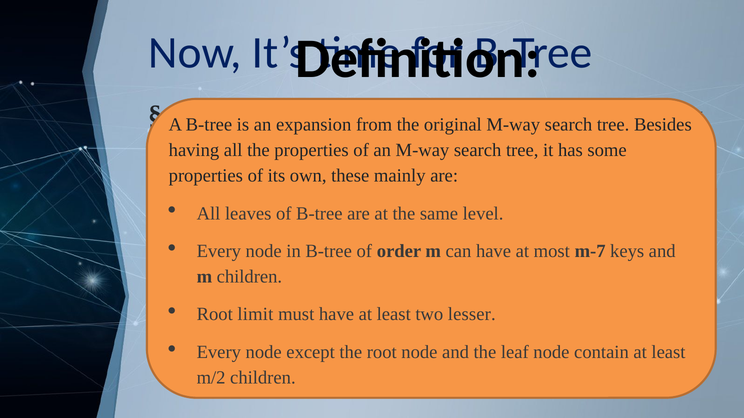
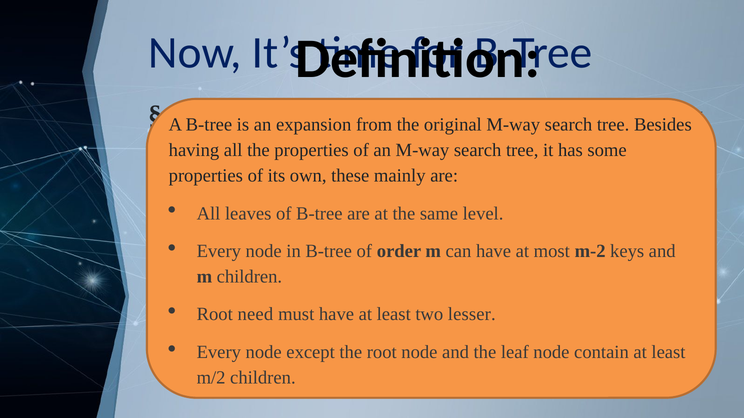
m-7: m-7 -> m-2 (590, 251)
limit: limit -> need (255, 315)
